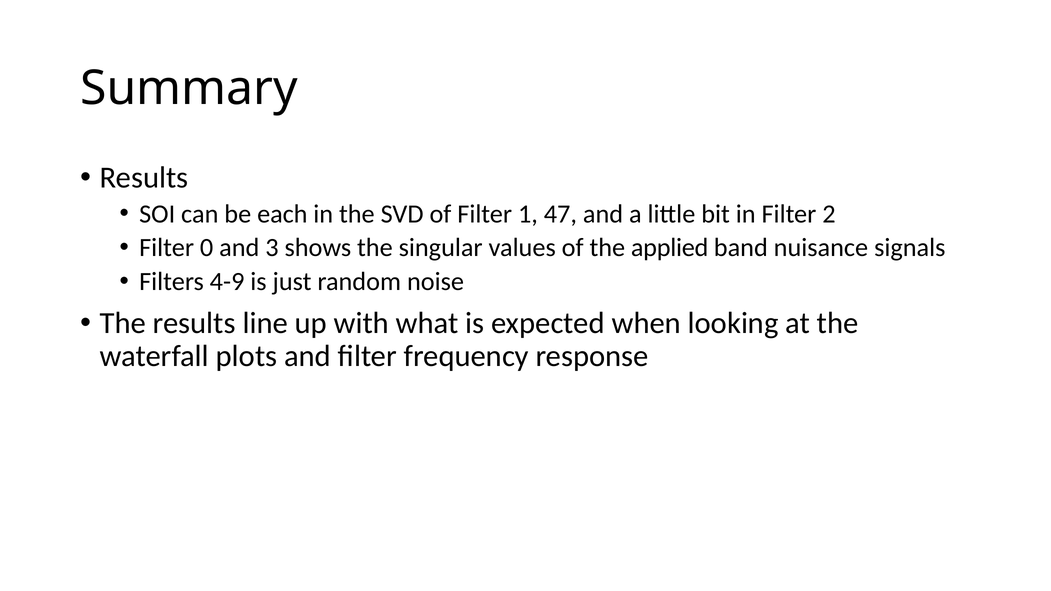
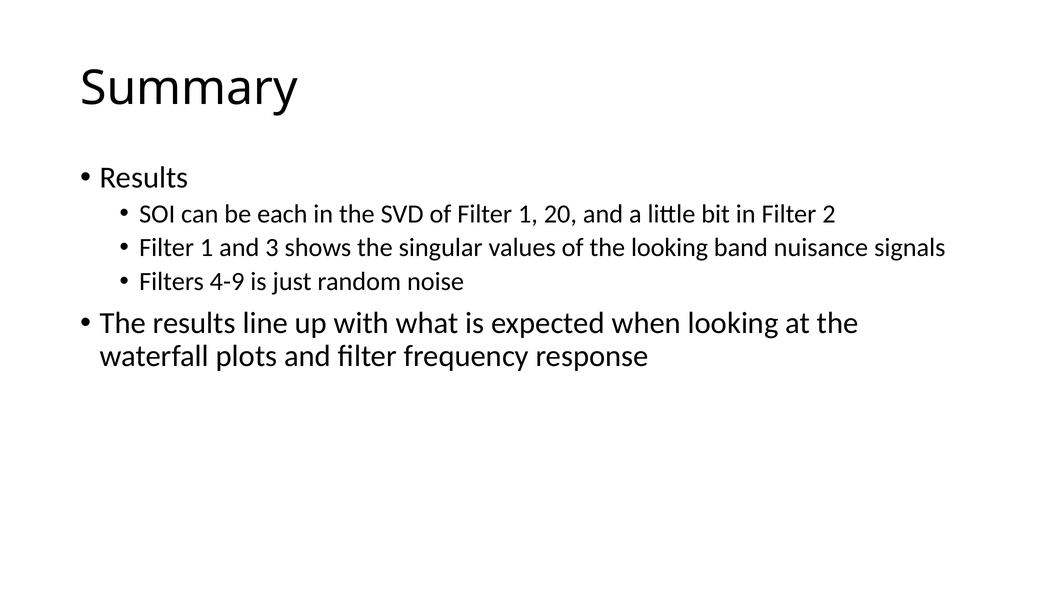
47: 47 -> 20 (560, 214)
0: 0 -> 1 (207, 248)
the applied: applied -> looking (670, 248)
